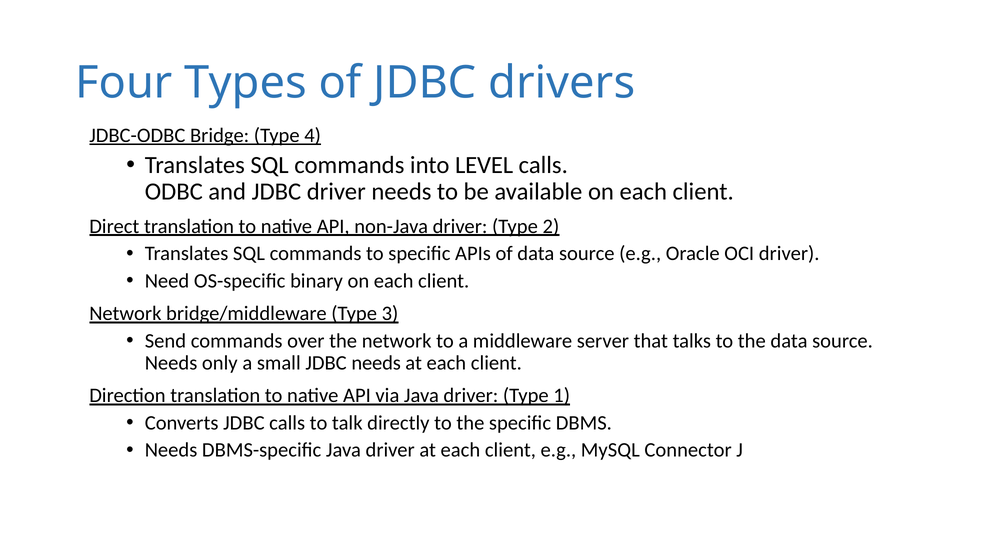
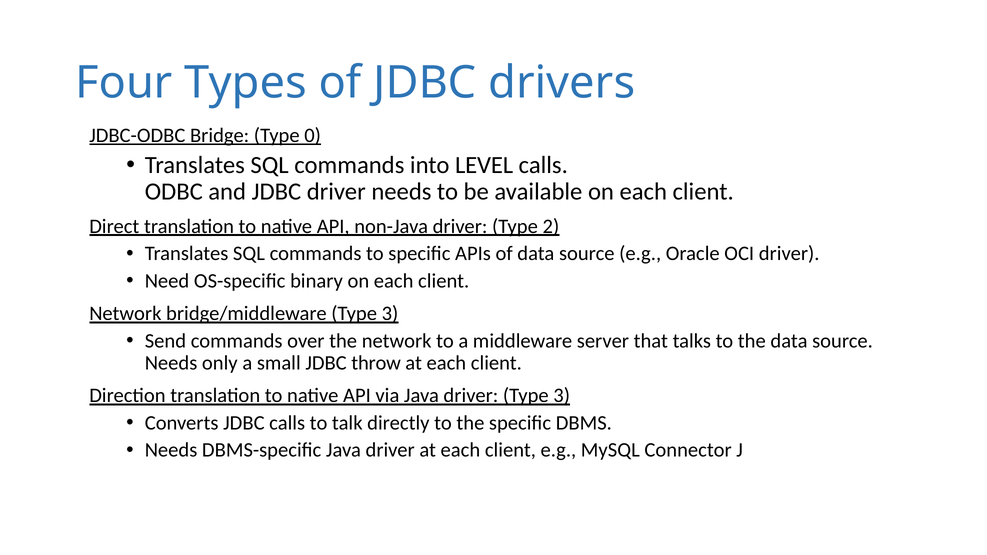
4: 4 -> 0 (313, 135)
JDBC needs: needs -> throw (376, 363)
driver Type 1: 1 -> 3 (562, 396)
